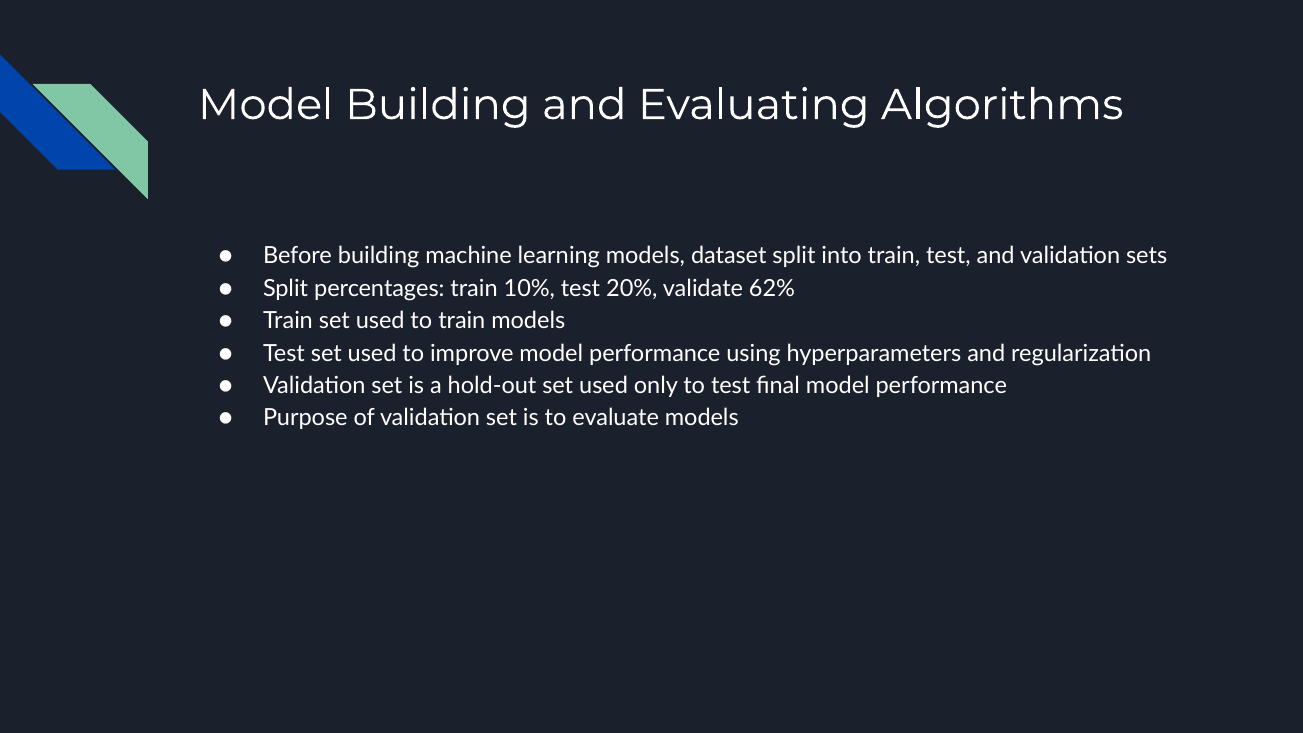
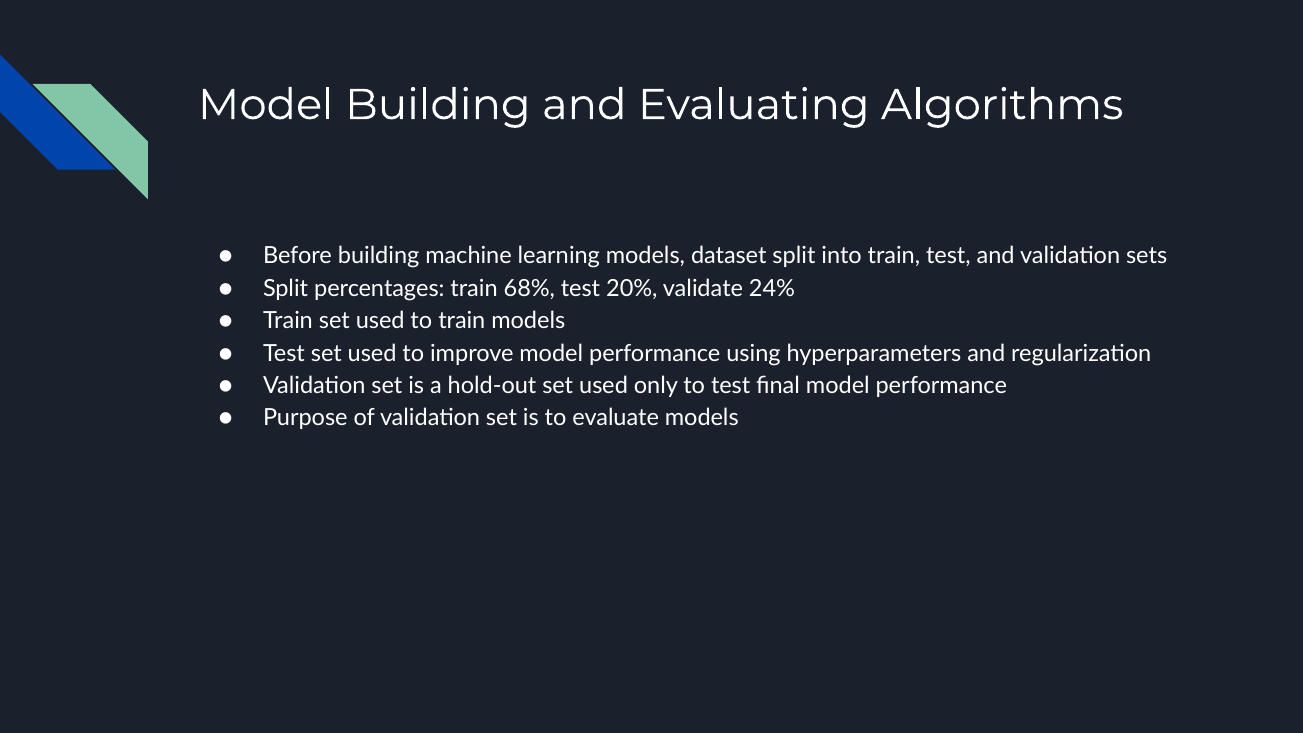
10%: 10% -> 68% (529, 288)
62%: 62% -> 24% (772, 288)
